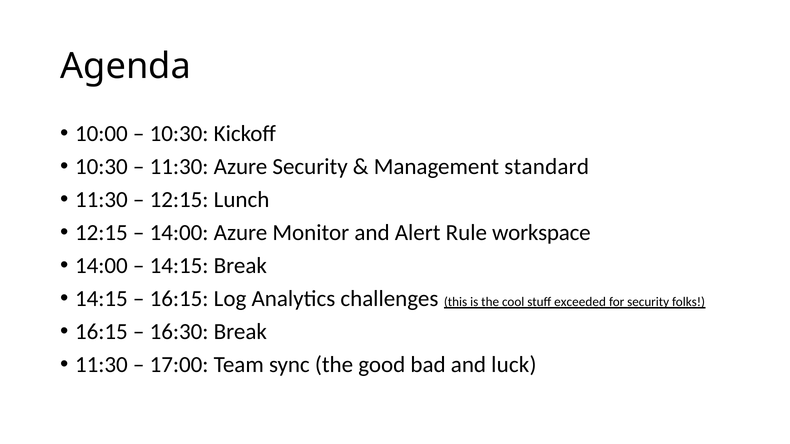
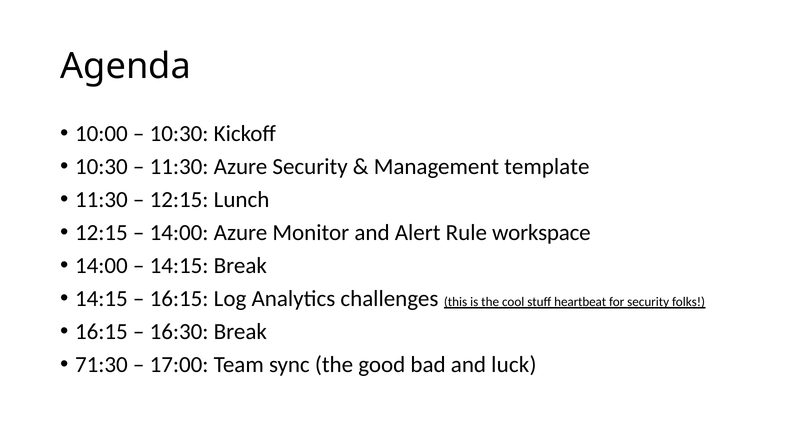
standard: standard -> template (547, 167)
exceeded: exceeded -> heartbeat (580, 302)
11:30: 11:30 -> 71:30 (101, 365)
